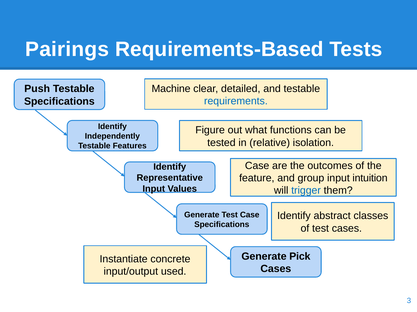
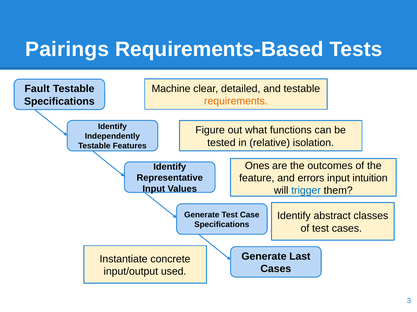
Push: Push -> Fault (37, 89)
requirements colour: blue -> orange (236, 101)
Case: Case -> Ones (257, 166)
group: group -> errors (311, 178)
Pick: Pick -> Last (300, 257)
